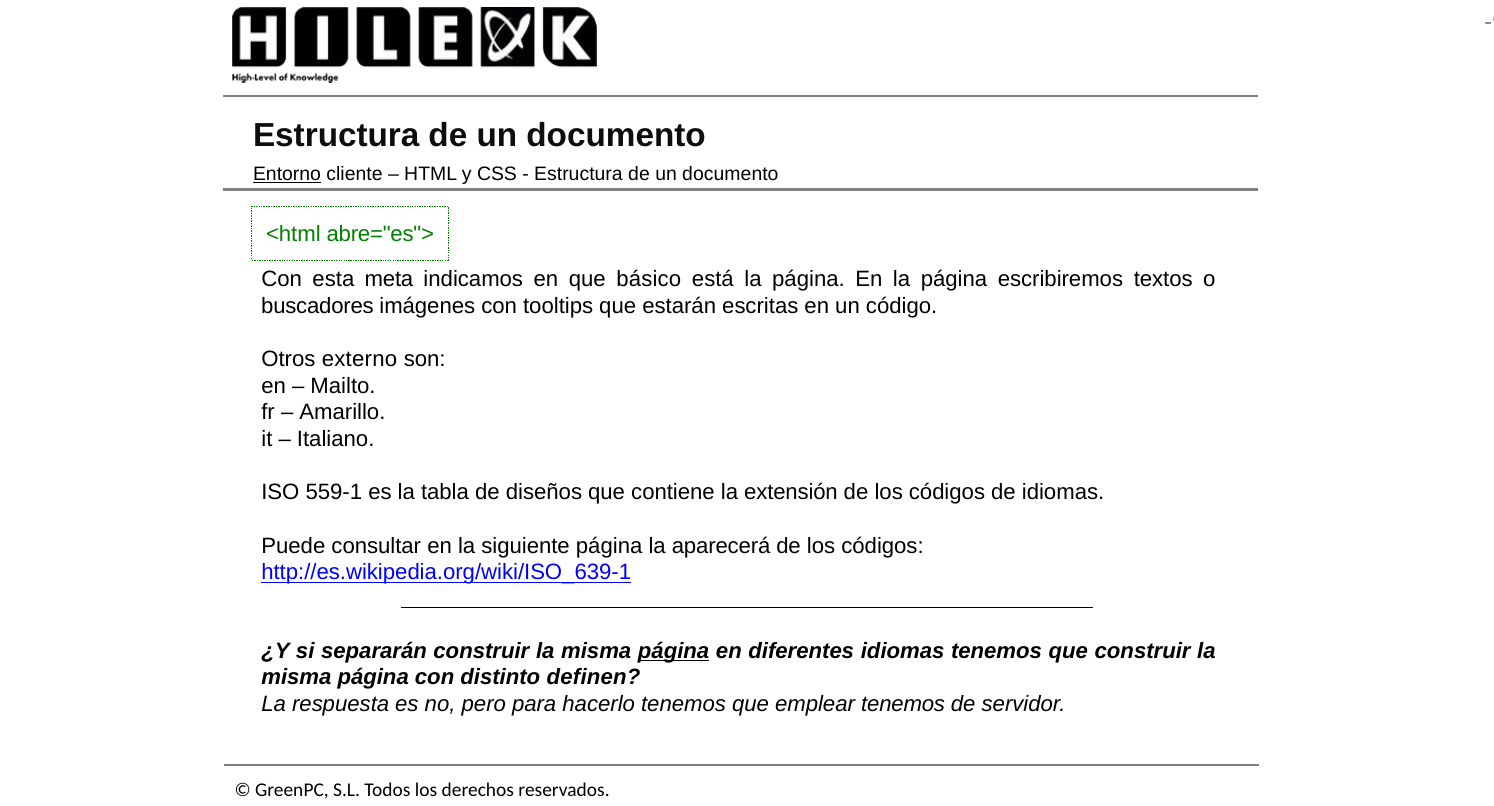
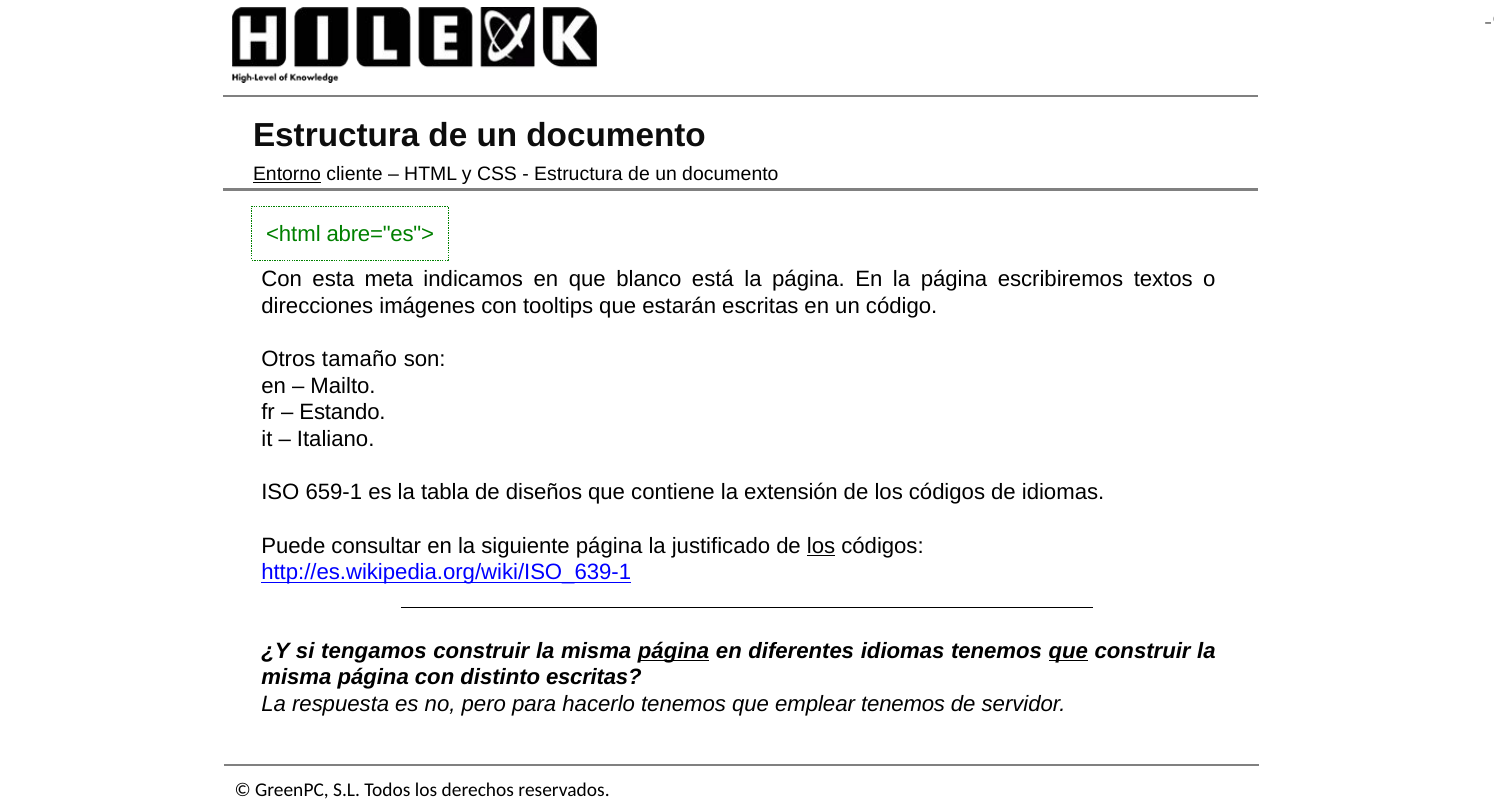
básico: básico -> blanco (649, 280)
buscadores: buscadores -> direcciones (317, 306)
externo: externo -> tamaño (360, 359)
Amarillo: Amarillo -> Estando (343, 413)
559-1: 559-1 -> 659-1 (334, 492)
aparecerá: aparecerá -> justificado (721, 546)
los underline: none -> present (821, 546)
separarán: separarán -> tengamos (374, 651)
que underline: none -> present (1068, 651)
distinto definen: definen -> escritas (594, 677)
